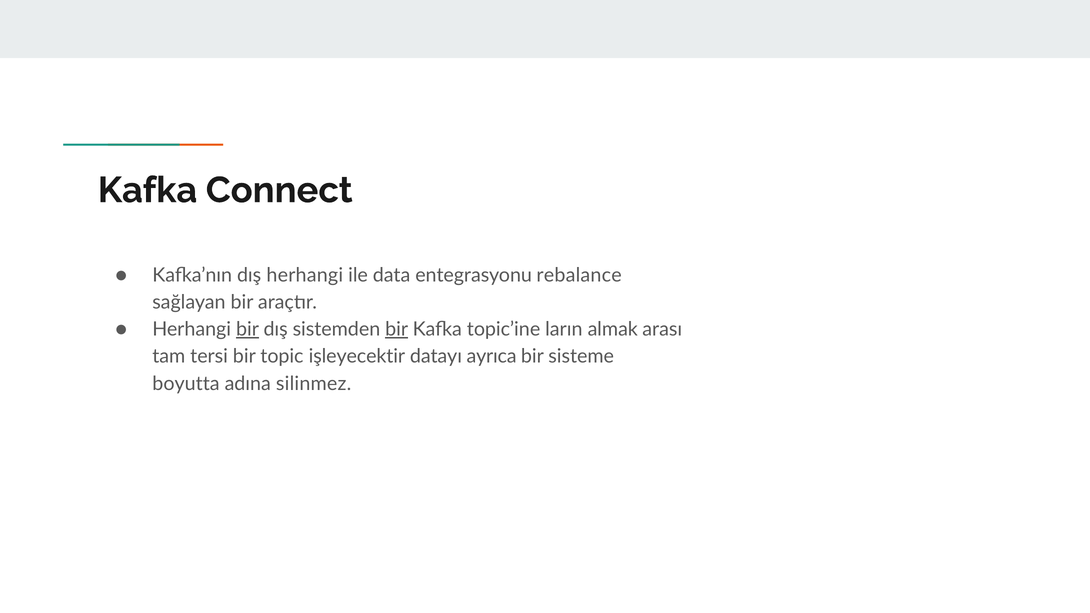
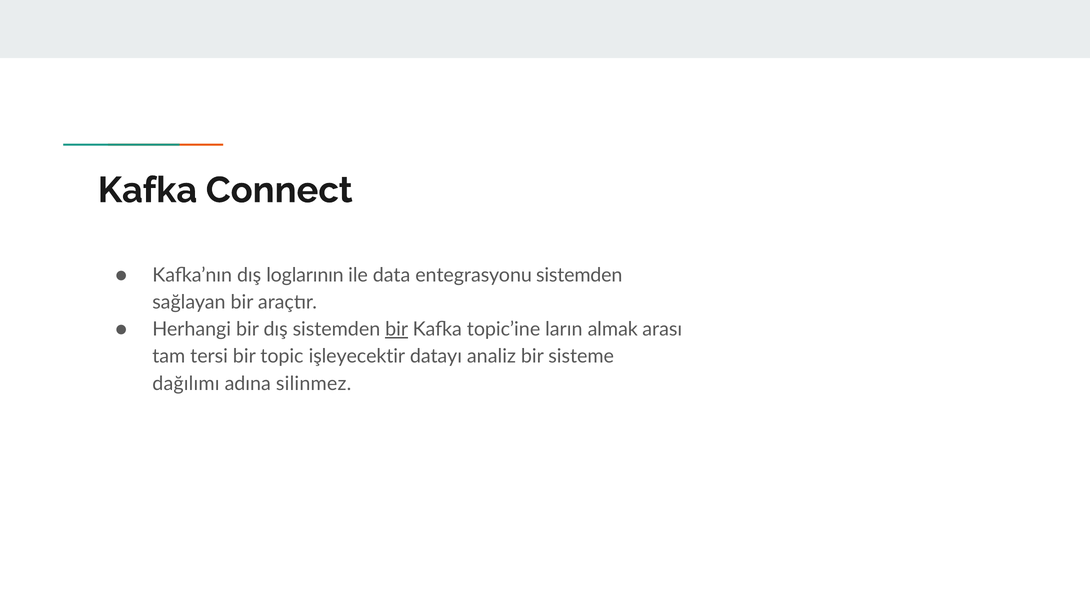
dış herhangi: herhangi -> loglarının (305, 275)
entegrasyonu rebalance: rebalance -> sistemden (579, 275)
bir underline: present -> none (248, 329)
ayrıca: ayrıca -> analiz (491, 357)
boyutta: boyutta -> dağılımı (186, 384)
